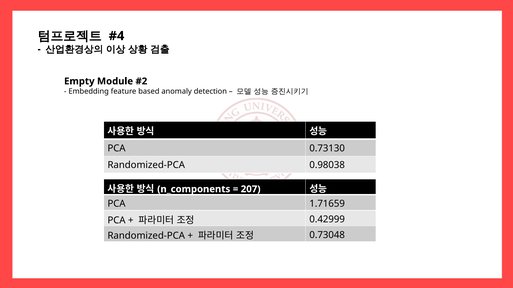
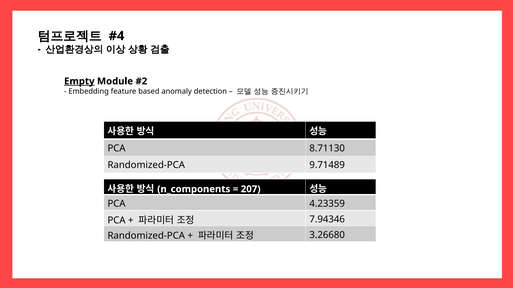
Empty underline: none -> present (79, 81)
0.73130: 0.73130 -> 8.71130 (327, 148)
0.98038: 0.98038 -> 9.71489 (327, 165)
1.71659: 1.71659 -> 4.23359 (327, 204)
0.42999: 0.42999 -> 7.94346 (327, 220)
0.73048: 0.73048 -> 3.26680 (327, 235)
